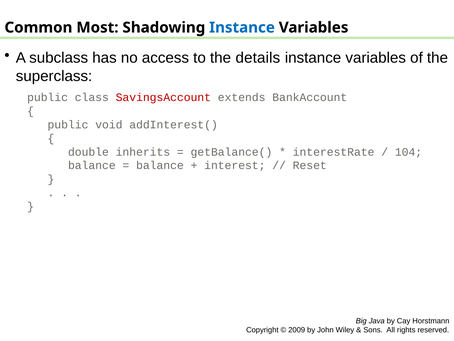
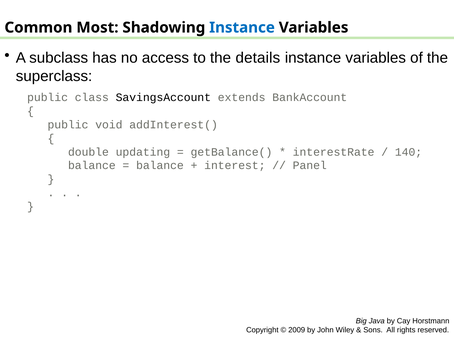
SavingsAccount colour: red -> black (163, 97)
inherits: inherits -> updating (143, 152)
104: 104 -> 140 (409, 152)
Reset: Reset -> Panel (310, 165)
